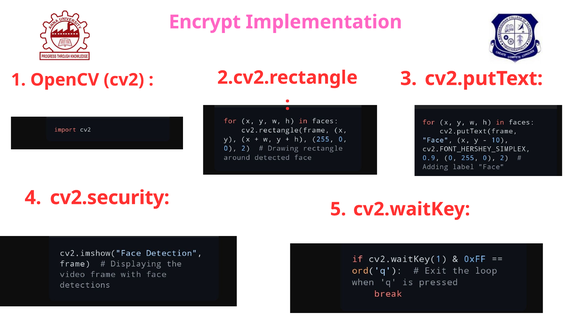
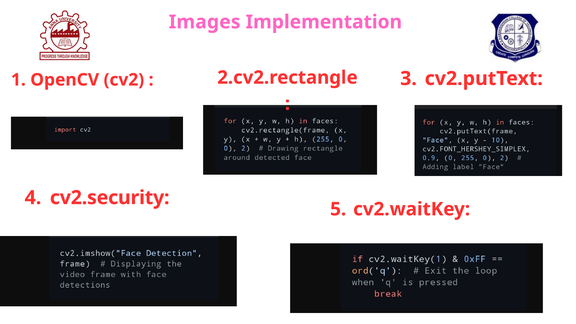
Encrypt: Encrypt -> Images (205, 22)
